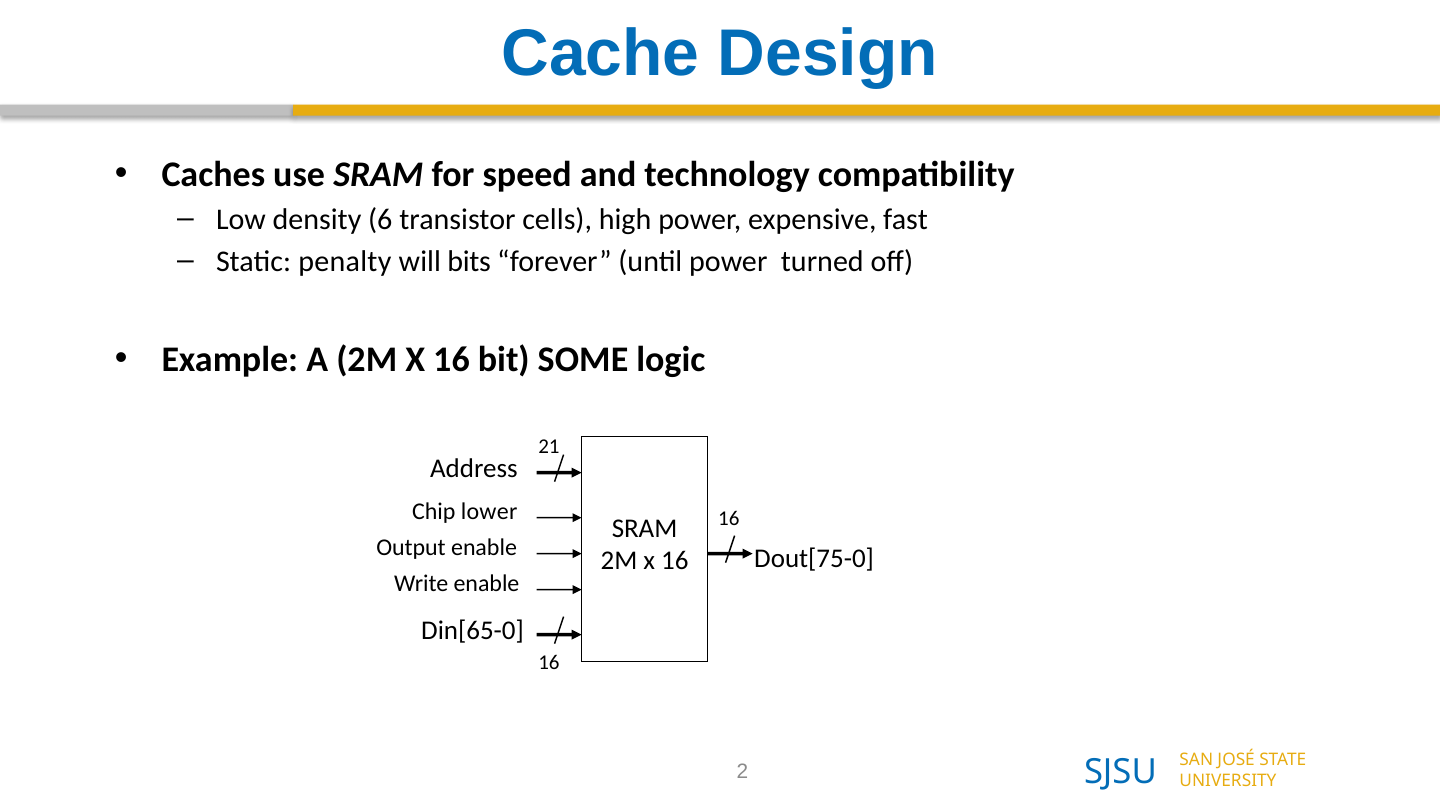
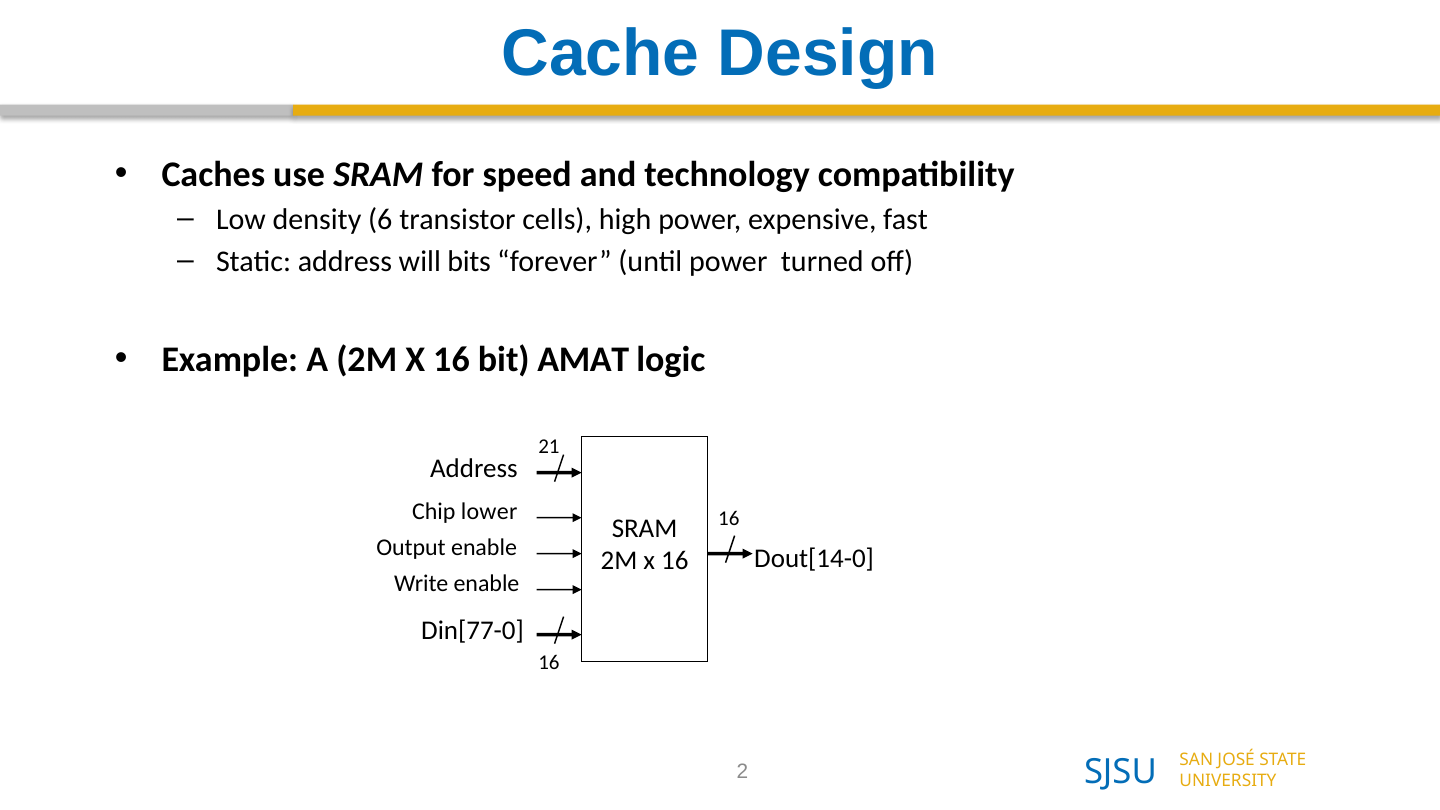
Static penalty: penalty -> address (345, 262)
SOME: SOME -> AMAT (583, 359)
Dout[75-0: Dout[75-0 -> Dout[14-0 (814, 559)
Din[65-0: Din[65-0 -> Din[77-0 (473, 631)
